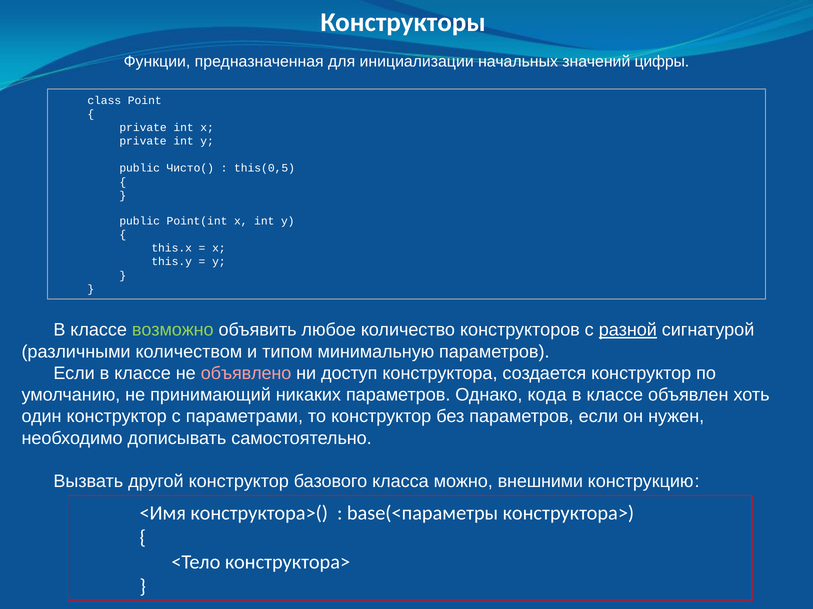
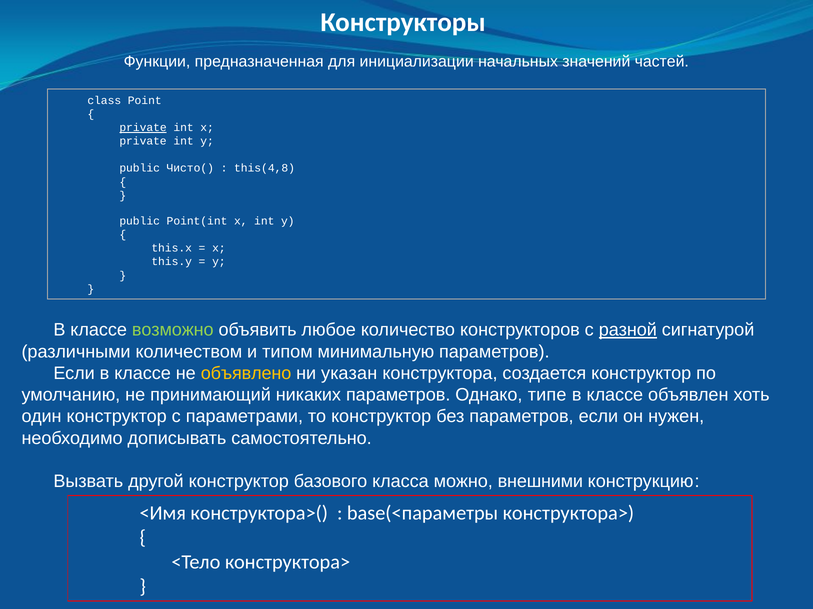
цифры: цифры -> частей (662, 62)
private underline: none -> present (143, 128)
this(0,5: this(0,5 -> this(4,8 (265, 168)
объявлено colour: pink -> yellow (246, 374)
доступ: доступ -> указан (349, 374)
кода: кода -> типе (547, 395)
